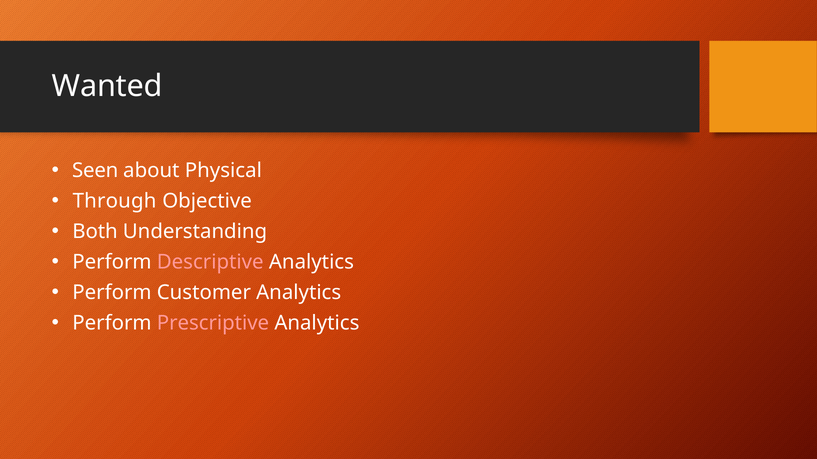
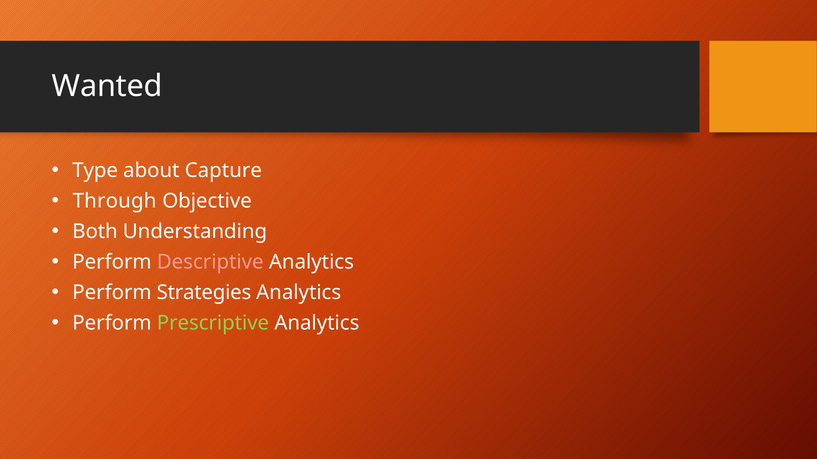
Seen: Seen -> Type (95, 171)
Physical: Physical -> Capture (223, 171)
Customer: Customer -> Strategies (204, 293)
Prescriptive colour: pink -> light green (213, 323)
